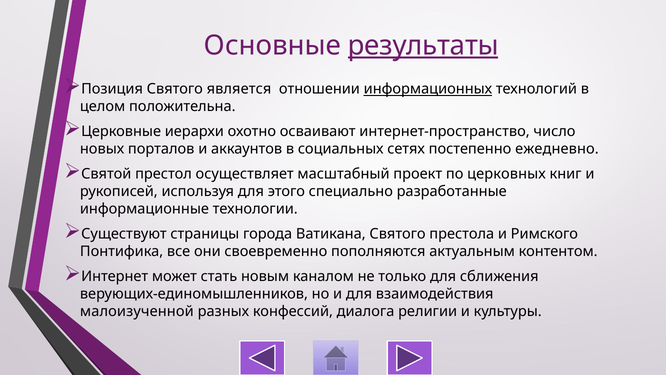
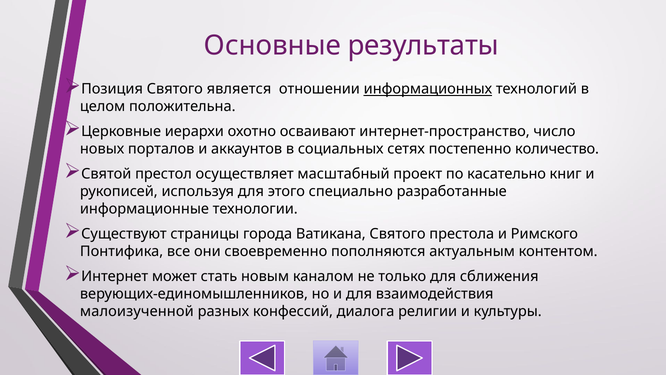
результаты underline: present -> none (423, 45)
ежедневно: ежедневно -> количество (557, 149)
церковных: церковных -> касательно (507, 174)
